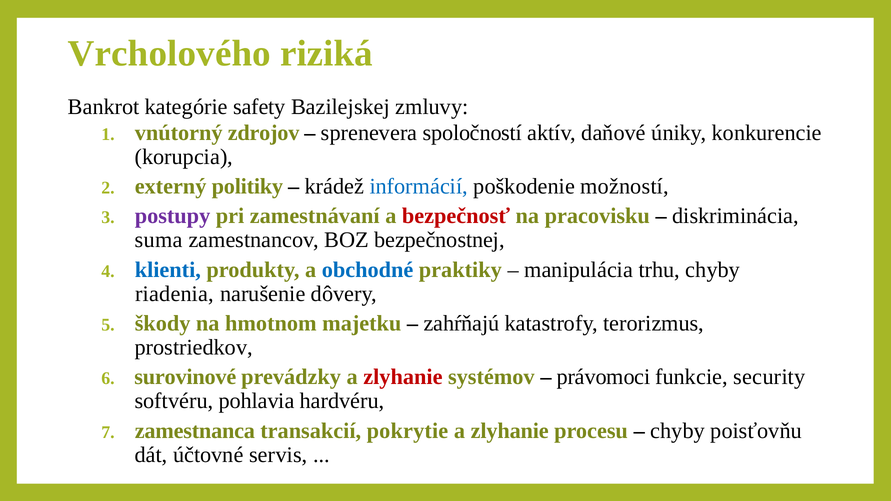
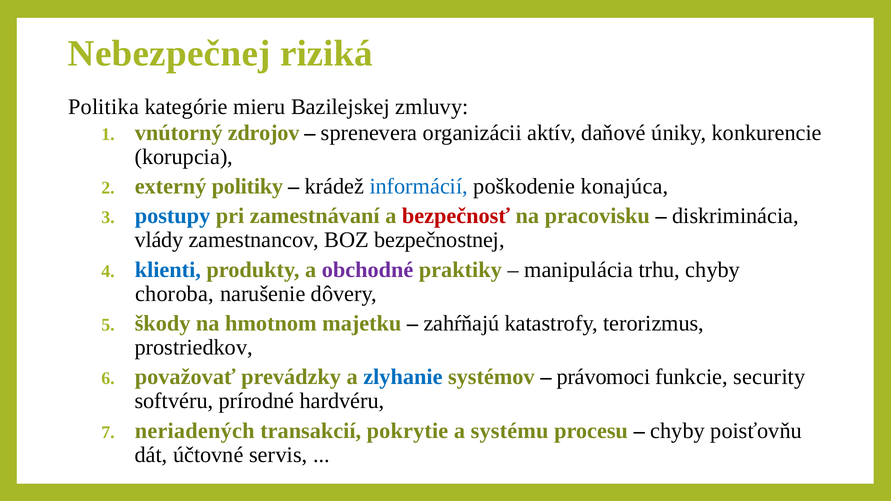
Vrcholového: Vrcholového -> Nebezpečnej (169, 53)
Bankrot: Bankrot -> Politika (103, 107)
safety: safety -> mieru (259, 107)
spoločností: spoločností -> organizácii (472, 133)
možností: možností -> konajúca (625, 187)
postupy colour: purple -> blue (173, 216)
suma: suma -> vlády (159, 240)
obchodné colour: blue -> purple (368, 270)
riadenia: riadenia -> choroba (175, 294)
surovinové: surovinové -> považovať (185, 377)
zlyhanie colour: red -> blue (403, 377)
pohlavia: pohlavia -> prírodné (257, 401)
zamestnanca: zamestnanca -> neriadených (195, 431)
zlyhanie: zlyhanie -> systému (510, 431)
